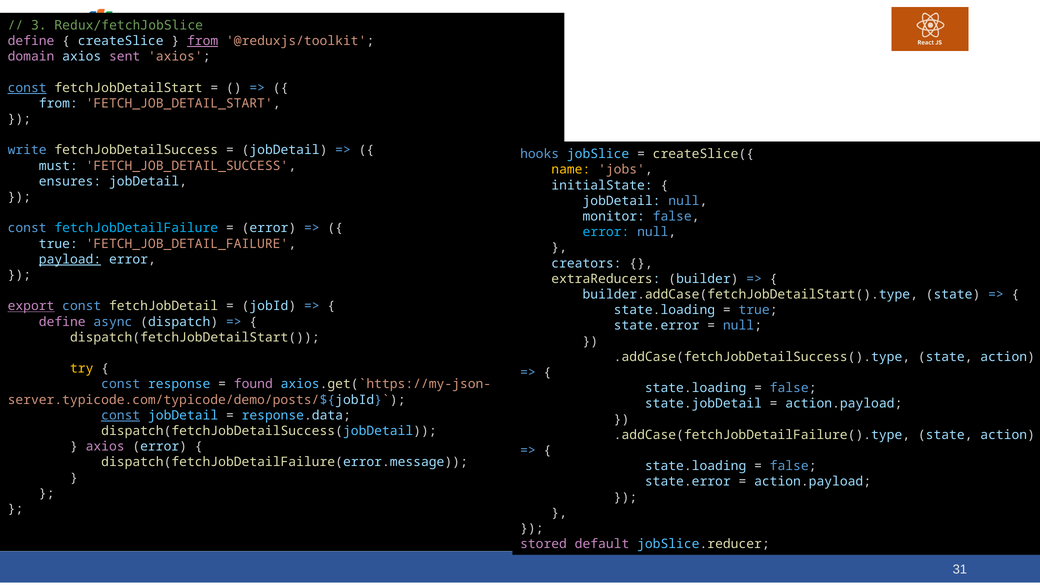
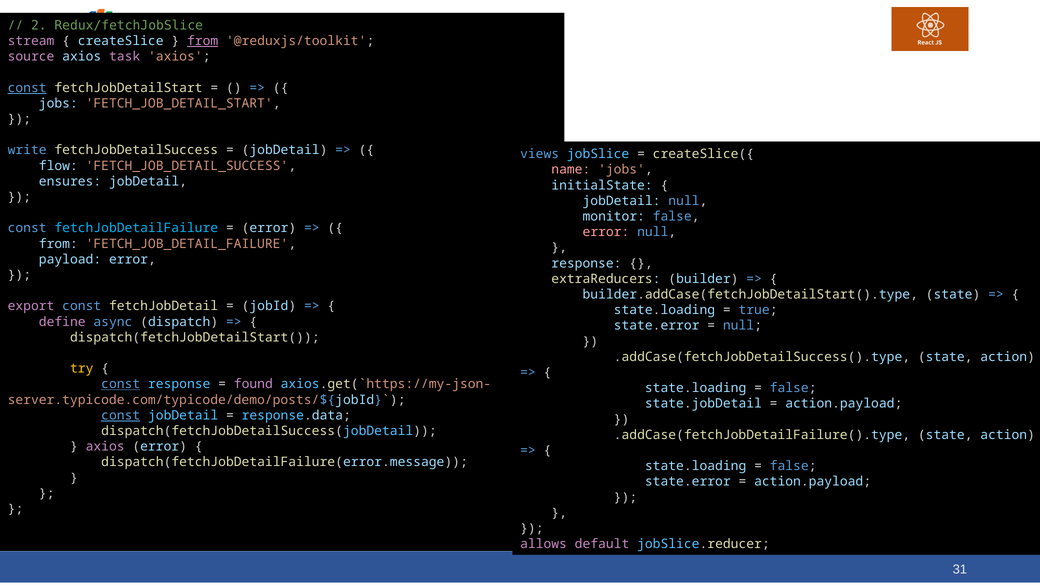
3: 3 -> 2 (39, 25)
define: define -> stream (31, 41)
domain: domain -> source (31, 57)
sent: sent -> task (125, 57)
from: from -> jobs (58, 103)
hooks: hooks -> views (540, 154)
must: must -> flow (58, 166)
name colour: yellow -> pink (571, 170)
error colour: light blue -> pink (606, 232)
true: true -> from (58, 244)
payload underline: present -> none (70, 259)
creators: creators -> response (586, 263)
export underline: present -> none (31, 306)
const underline: none -> present (121, 384)
stored: stored -> allows (544, 544)
